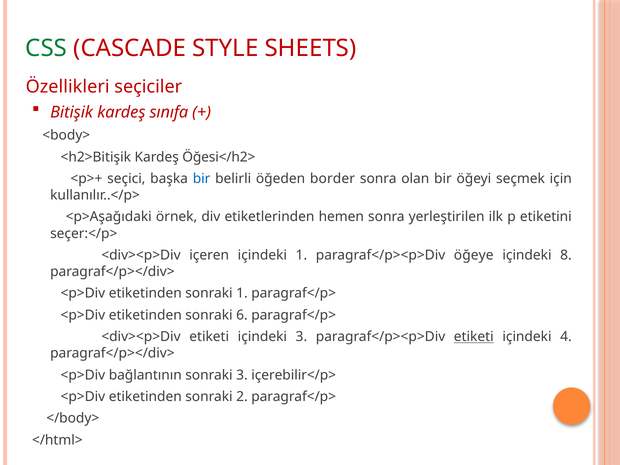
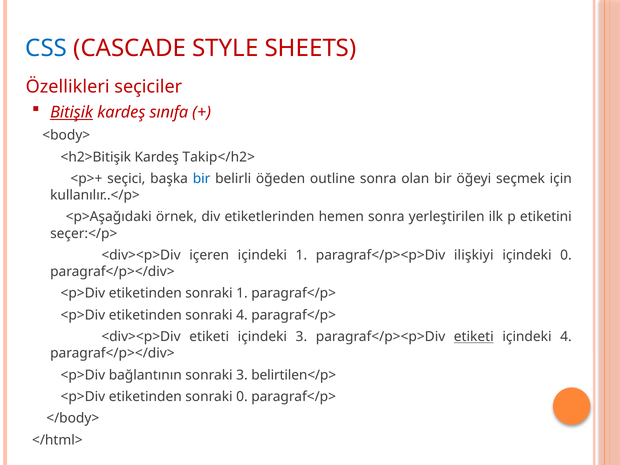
CSS colour: green -> blue (46, 48)
Bitişik underline: none -> present (72, 112)
Öğesi</h2>: Öğesi</h2> -> Takip</h2> (219, 157)
border: border -> outline (333, 179)
öğeye: öğeye -> ilişkiyi (474, 255)
içindeki 8: 8 -> 0 (566, 255)
sonraki 6: 6 -> 4 (242, 315)
içerebilir</p>: içerebilir</p> -> belirtilen</p> (294, 375)
sonraki 2: 2 -> 0 (242, 397)
